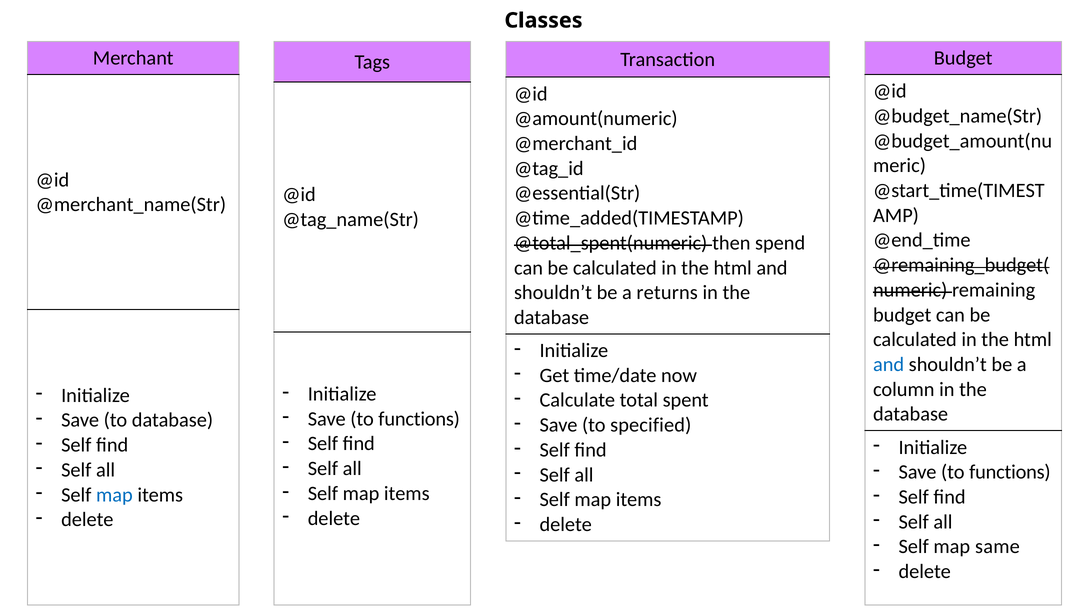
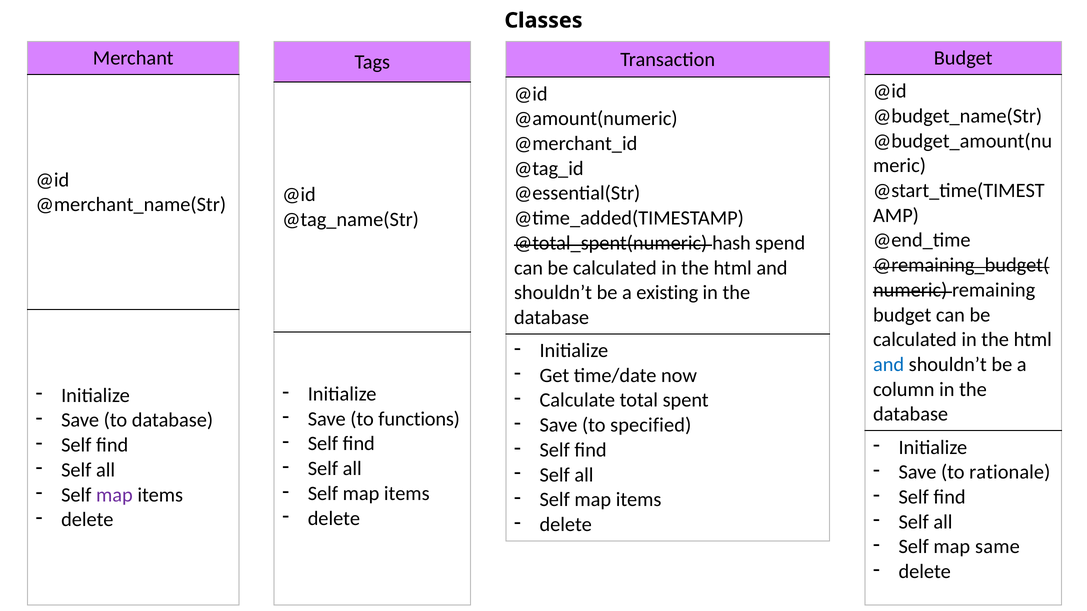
then: then -> hash (731, 243)
returns: returns -> existing (667, 293)
functions: functions -> rationale (1010, 473)
map colour: blue -> purple (114, 495)
